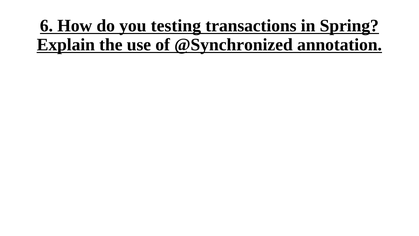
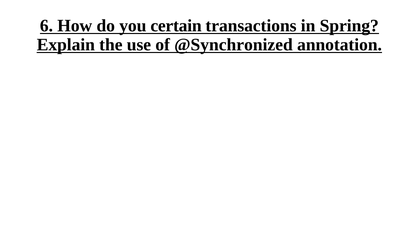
testing: testing -> certain (176, 26)
